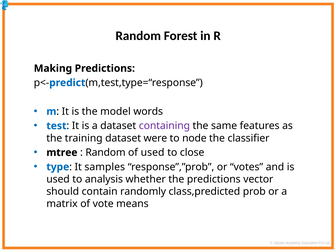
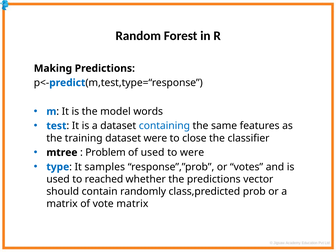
containing colour: purple -> blue (164, 126)
node: node -> close (194, 138)
Random: Random -> Problem (106, 153)
to close: close -> were (192, 153)
analysis: analysis -> reached (104, 179)
vote means: means -> matrix (132, 204)
